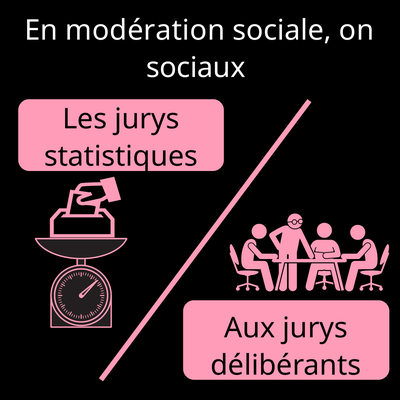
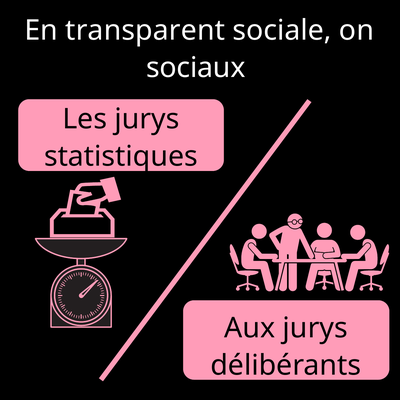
modération: modération -> transparent (145, 30)
